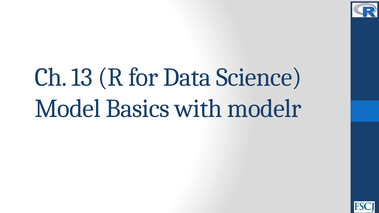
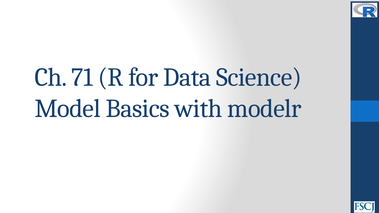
13: 13 -> 71 (82, 77)
